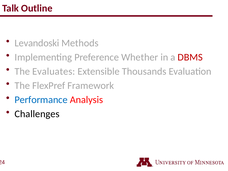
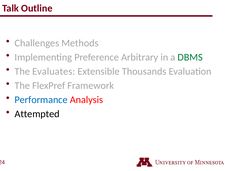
Levandoski: Levandoski -> Challenges (37, 43)
Whether: Whether -> Arbitrary (140, 57)
DBMS colour: red -> green (190, 57)
Challenges: Challenges -> Attempted (37, 114)
